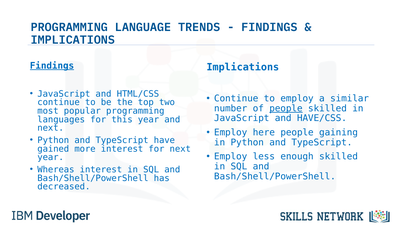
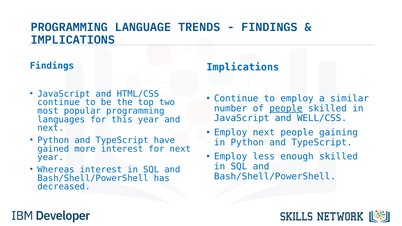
Findings underline: present -> none (52, 66)
HAVE/CSS: HAVE/CSS -> WELL/CSS (322, 118)
Employ here: here -> next (264, 132)
